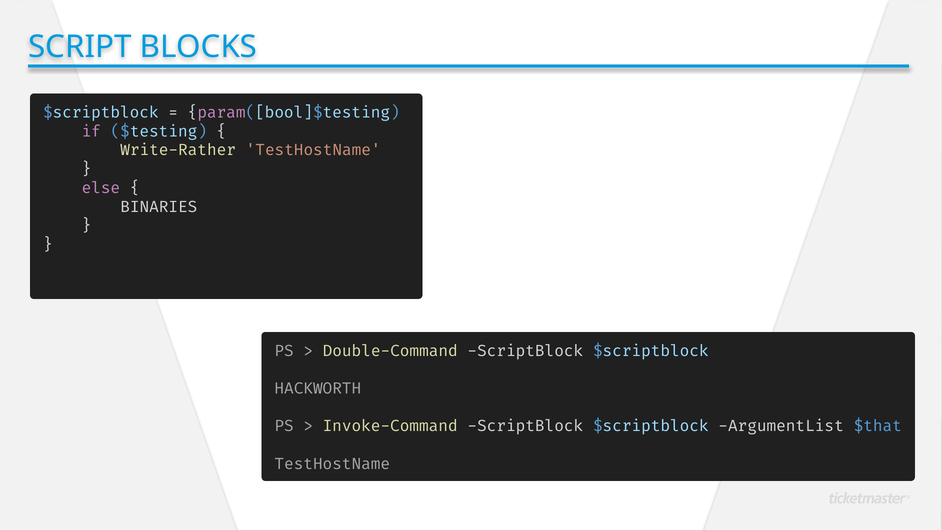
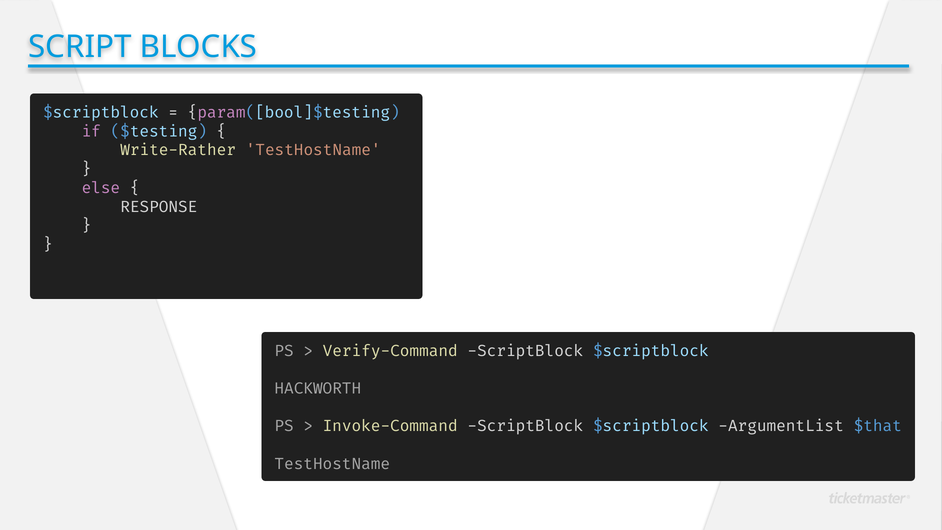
BINARIES: BINARIES -> RESPONSE (159, 207)
Double-Command: Double-Command -> Verify-Command (390, 351)
